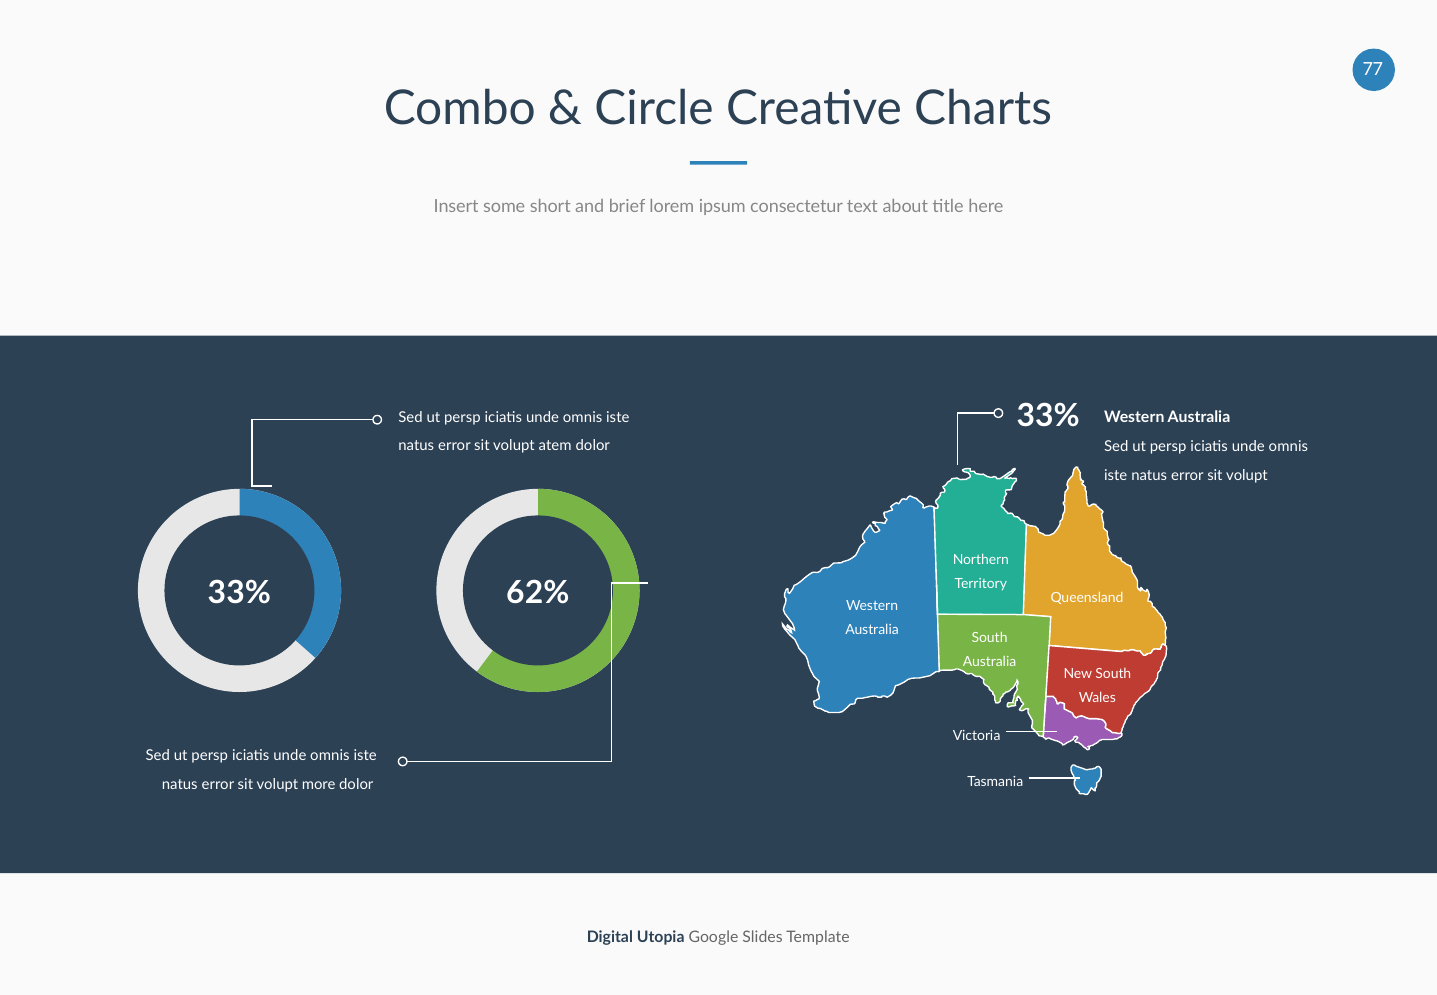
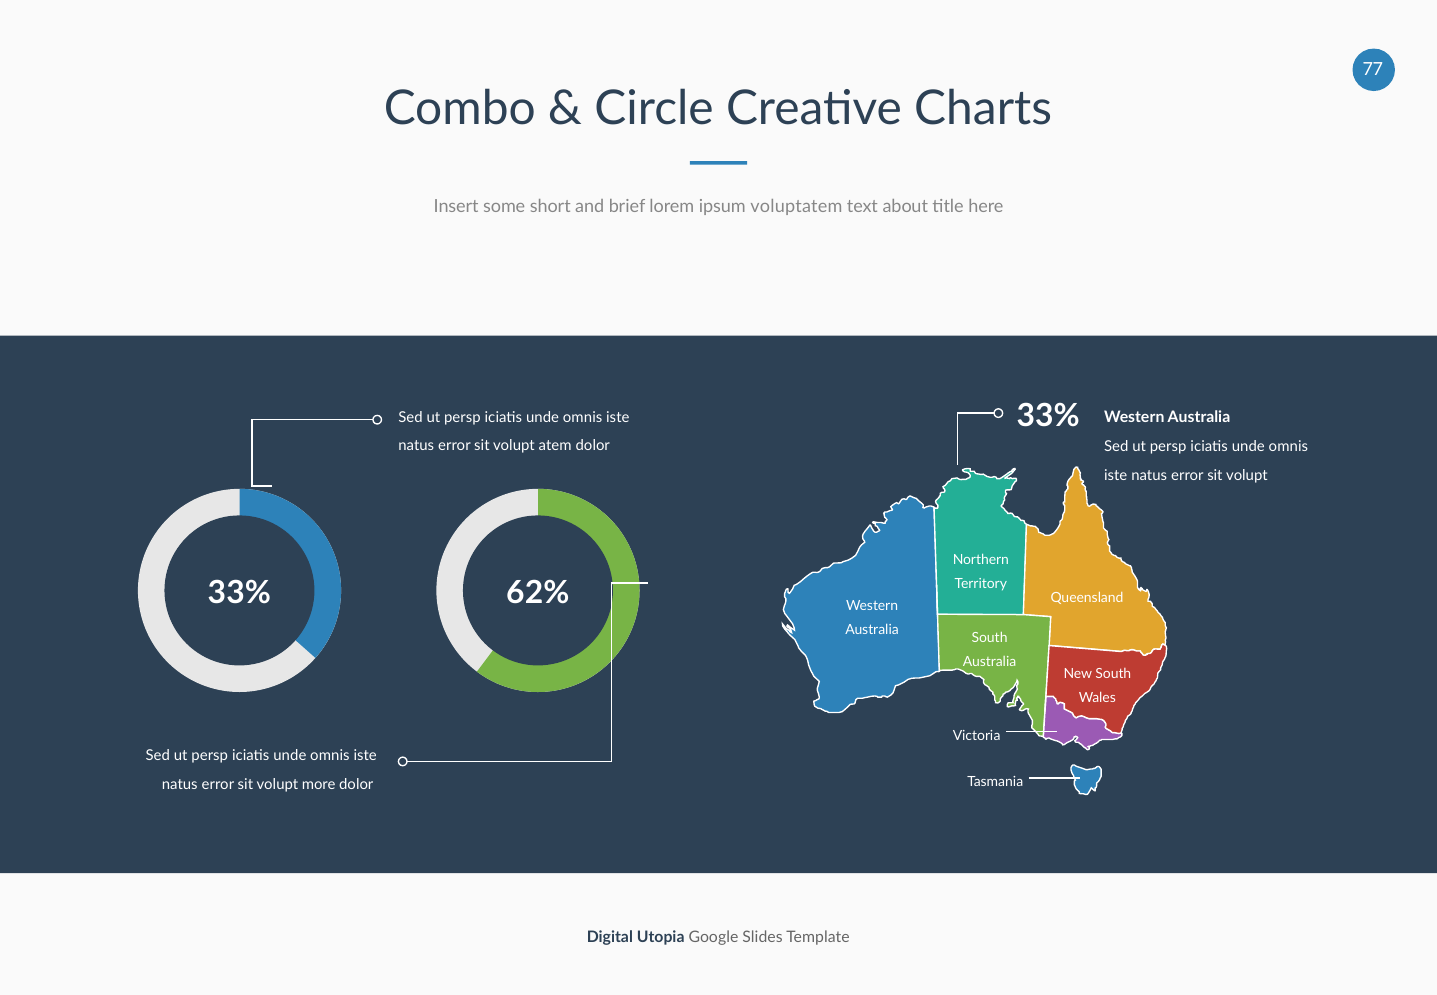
consectetur: consectetur -> voluptatem (796, 206)
